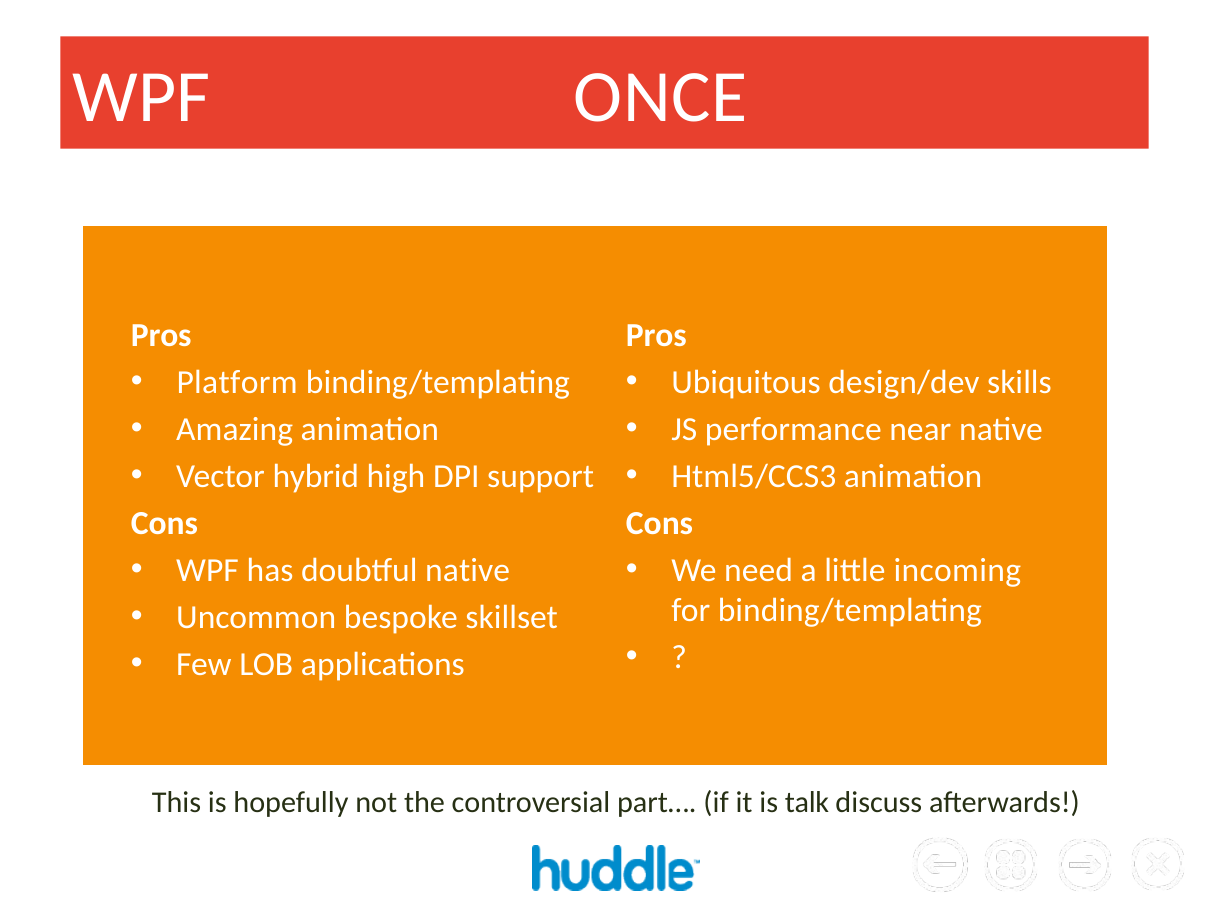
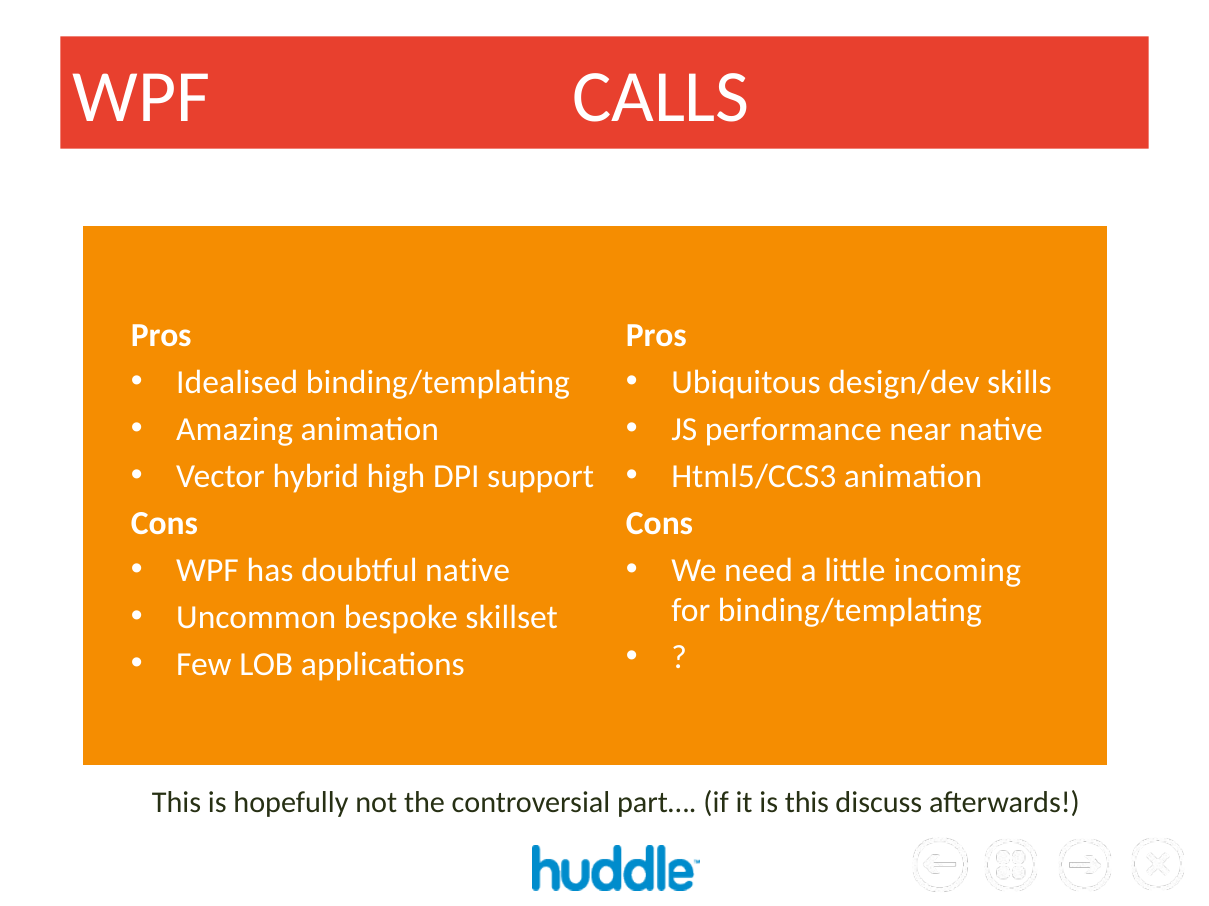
ONCE: ONCE -> CALLS (661, 98)
Platform: Platform -> Idealised (237, 383)
is talk: talk -> this (807, 803)
